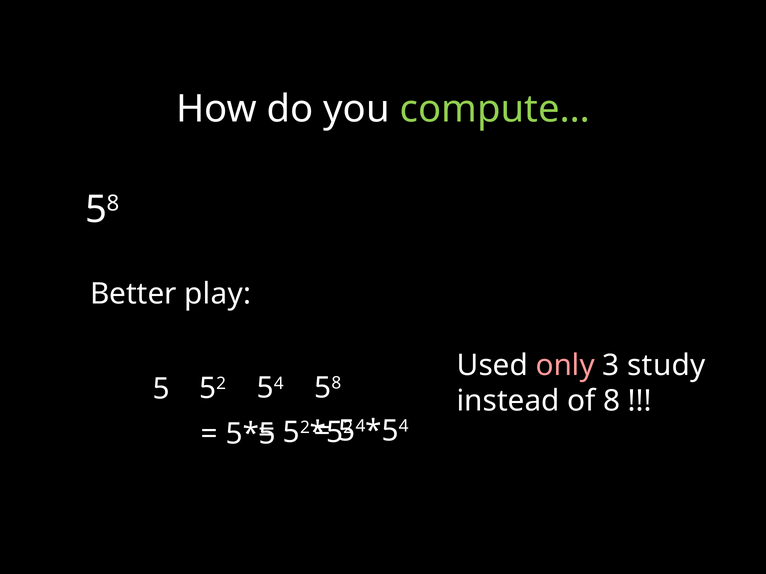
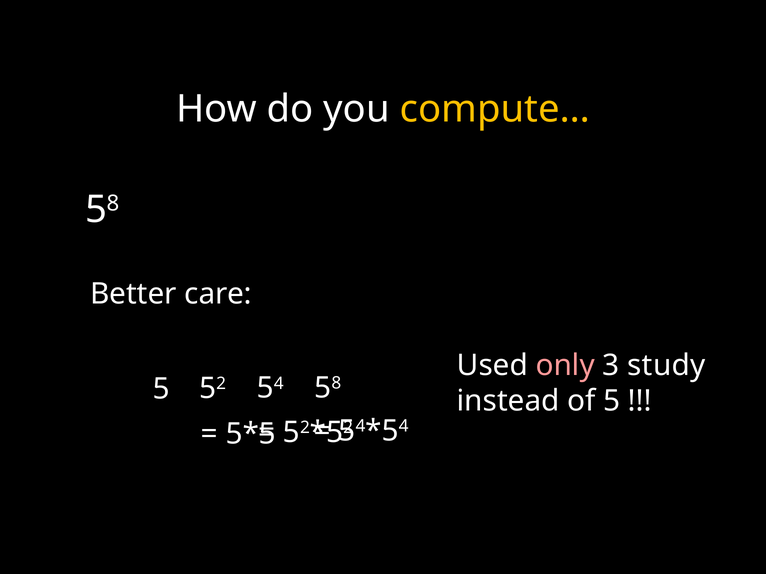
compute… colour: light green -> yellow (495, 109)
play: play -> care (218, 294)
of 8: 8 -> 5 (612, 402)
